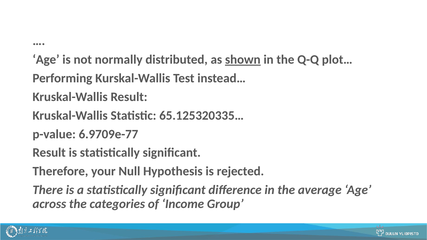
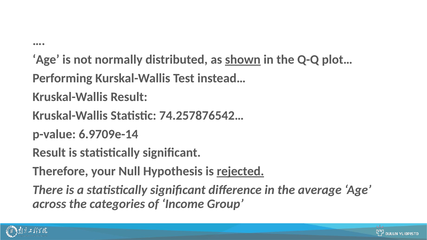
65.125320335…: 65.125320335… -> 74.257876542… (202, 116)
6.9709e-77: 6.9709e-77 -> 6.9709e-14 (108, 134)
rejected underline: none -> present (240, 171)
